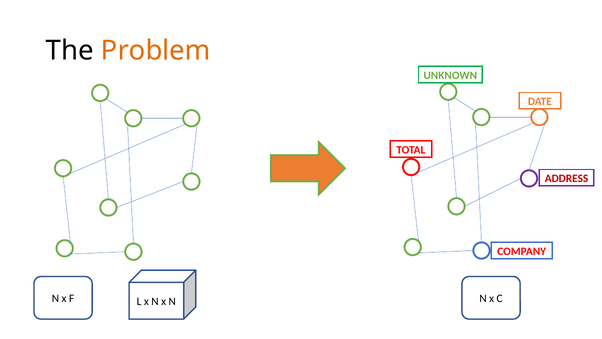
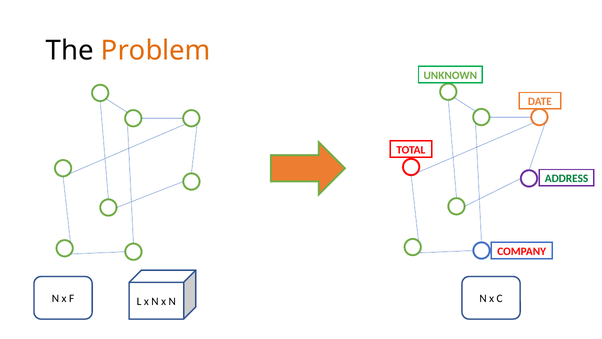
ADDRESS colour: red -> green (567, 178)
